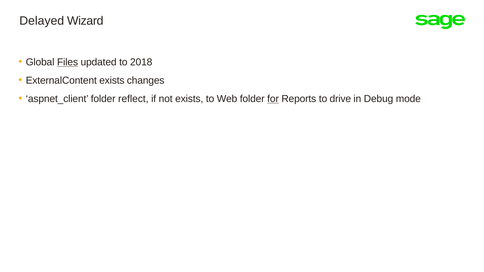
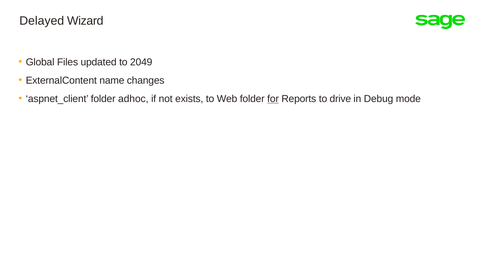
Files underline: present -> none (68, 62)
2018: 2018 -> 2049 (141, 62)
ExternalContent exists: exists -> name (112, 81)
reflect: reflect -> adhoc (133, 99)
